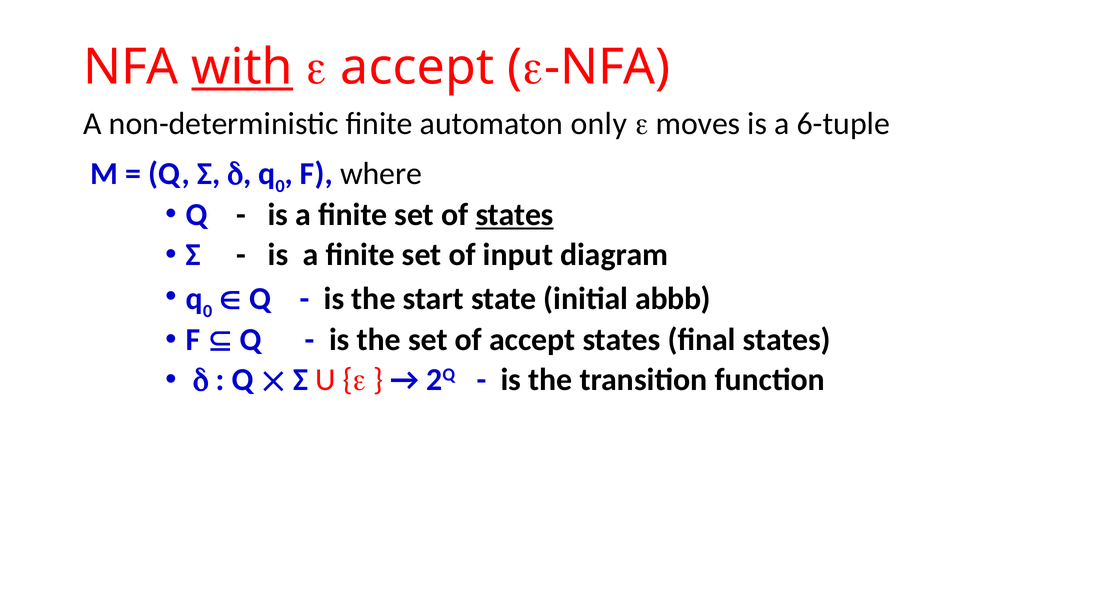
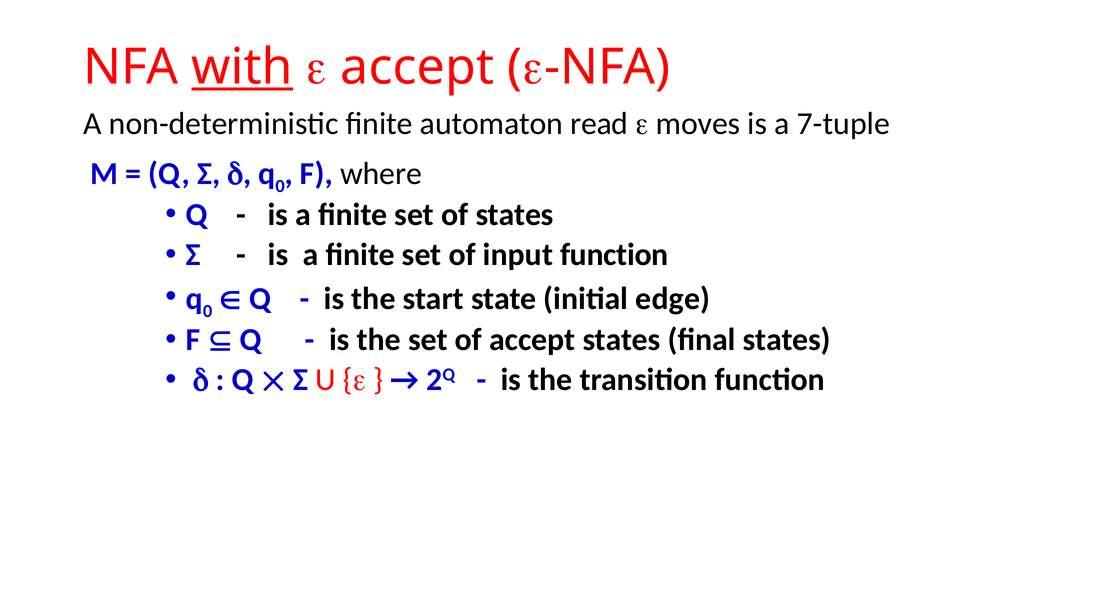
only: only -> read (599, 124)
6-tuple: 6-tuple -> 7-tuple (843, 124)
states underline: present -> none (515, 215)
input diagram: diagram -> function (614, 255)
abbb: abbb -> edge (673, 299)
